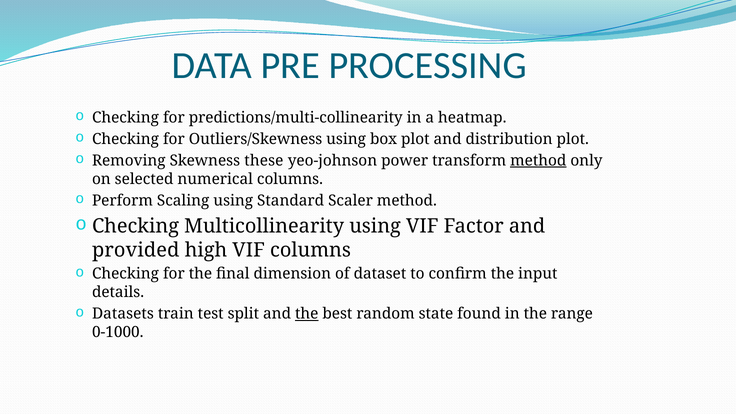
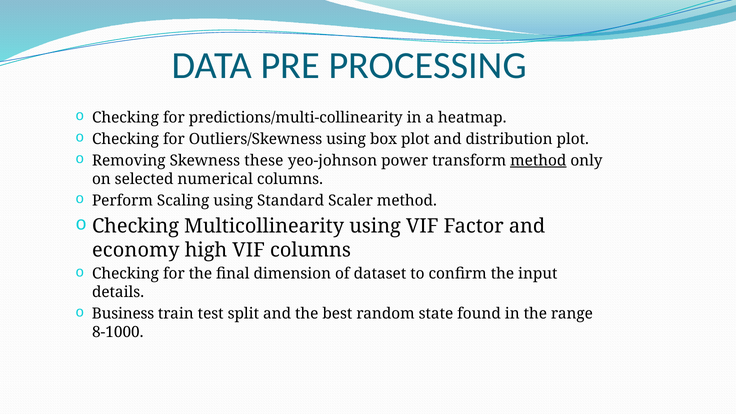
provided: provided -> economy (136, 250)
Datasets: Datasets -> Business (123, 314)
the underline: present -> none (307, 314)
0-1000: 0-1000 -> 8-1000 (118, 332)
